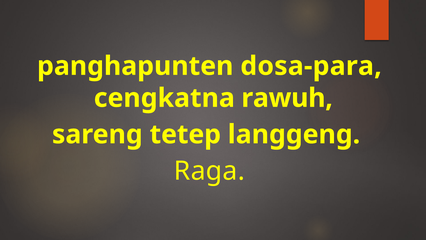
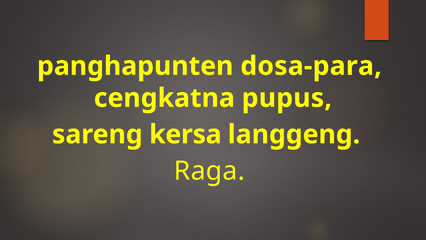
rawuh: rawuh -> pupus (287, 98)
tetep: tetep -> kersa (185, 134)
